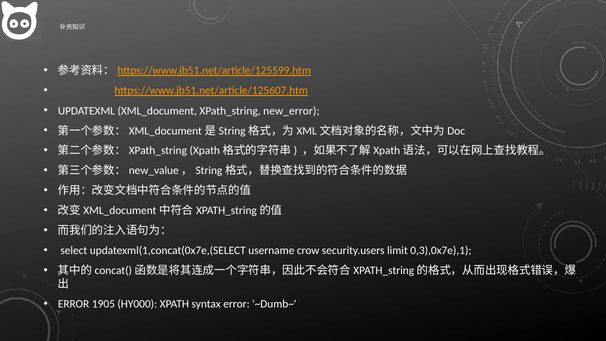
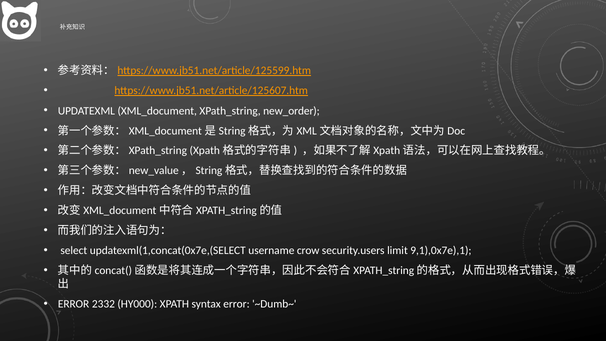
new_error: new_error -> new_order (291, 111)
0,3),0x7e),1: 0,3),0x7e),1 -> 9,1),0x7e),1 (441, 250)
1905: 1905 -> 2332 (103, 304)
